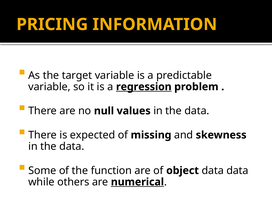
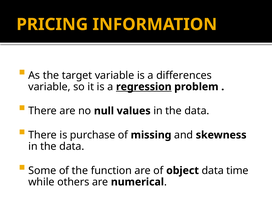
predictable: predictable -> differences (184, 75)
expected: expected -> purchase (93, 135)
data data: data -> time (237, 171)
numerical underline: present -> none (137, 182)
